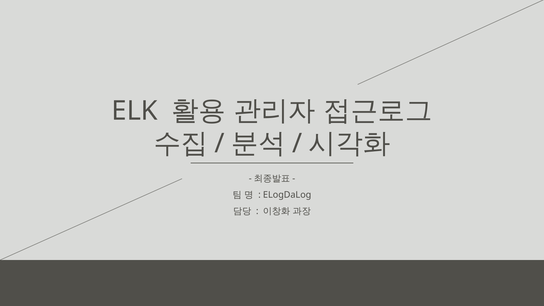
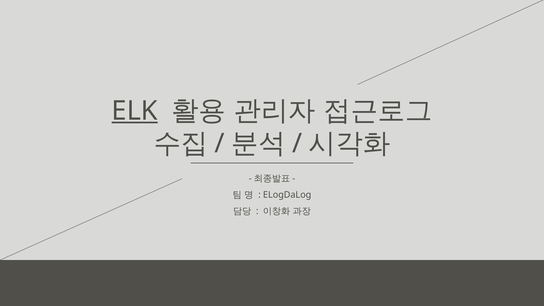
ELK underline: none -> present (135, 111)
